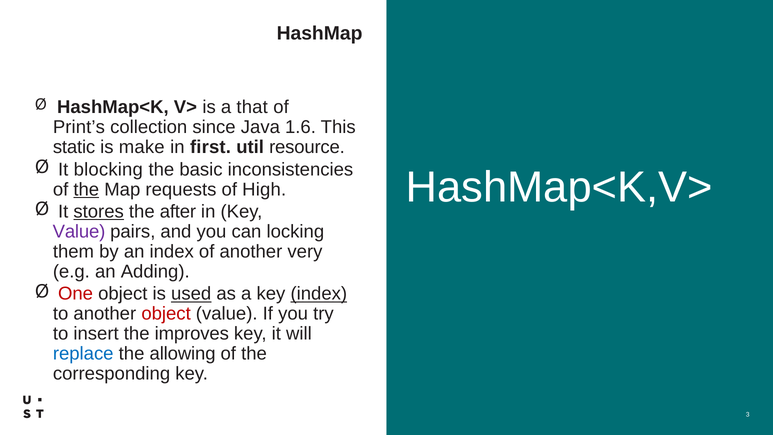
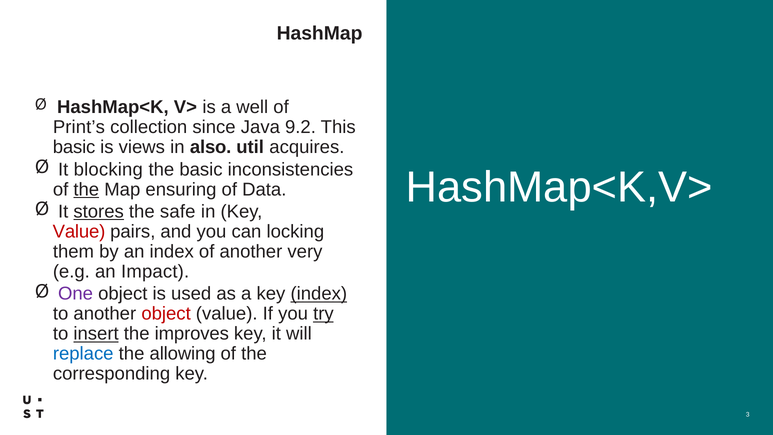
that: that -> well (252, 107)
1.6: 1.6 -> 9.2 (300, 127)
static: static -> basic (74, 147)
make: make -> views (142, 147)
first: first -> also (211, 147)
resource: resource -> acquires (307, 147)
requests: requests -> ensuring (181, 189)
High: High -> Data (264, 189)
after: after -> safe (178, 212)
Value colour: purple -> red (79, 232)
Adding: Adding -> Impact (155, 272)
One colour: red -> purple (76, 294)
used underline: present -> none (191, 294)
try underline: none -> present (323, 314)
insert underline: none -> present (96, 334)
